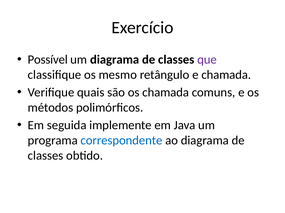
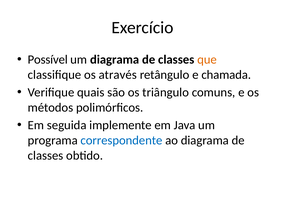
que colour: purple -> orange (207, 60)
mesmo: mesmo -> através (118, 75)
os chamada: chamada -> triângulo (166, 93)
